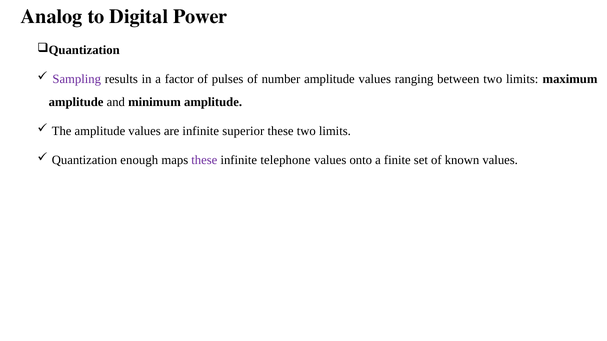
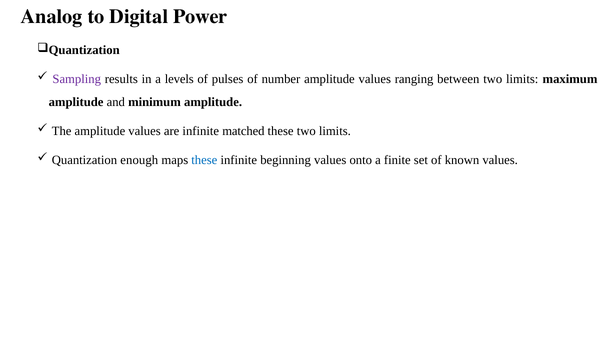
factor: factor -> levels (179, 79)
superior: superior -> matched (243, 131)
these colour: purple -> blue (204, 160)
telephone: telephone -> beginning (286, 160)
